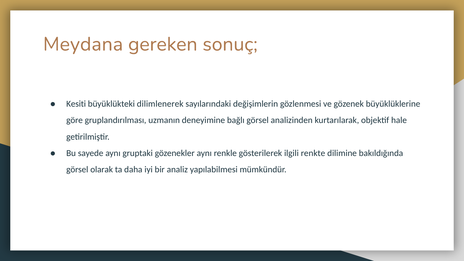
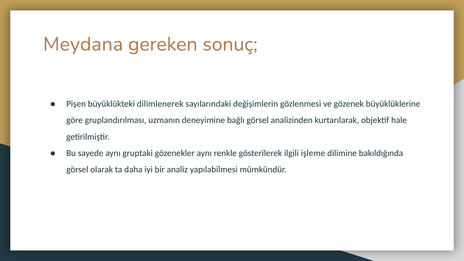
Kesiti: Kesiti -> Pişen (76, 104)
renkte: renkte -> işleme (313, 153)
